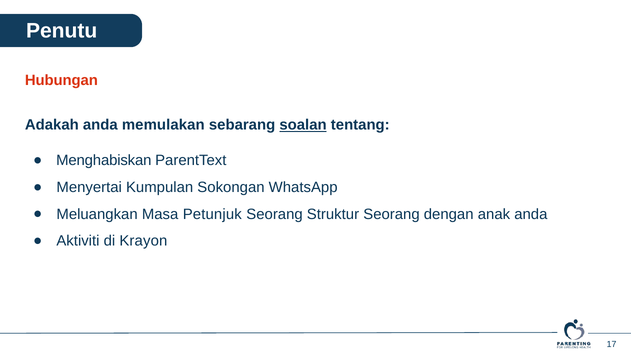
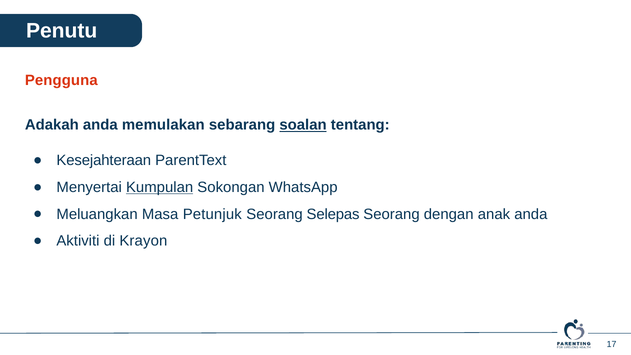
Hubungan: Hubungan -> Pengguna (61, 80)
Menghabiskan: Menghabiskan -> Kesejahteraan (104, 161)
Kumpulan underline: none -> present (160, 187)
Struktur: Struktur -> Selepas (333, 214)
